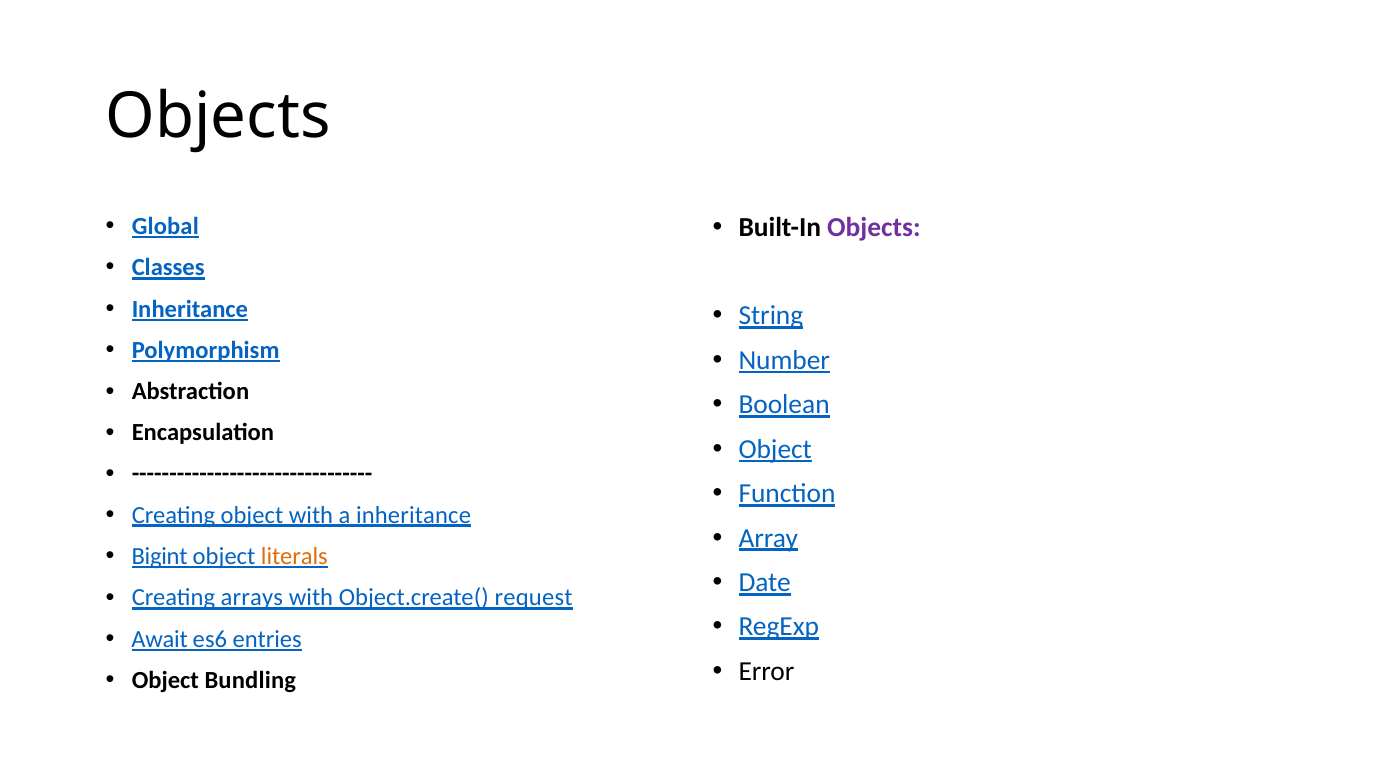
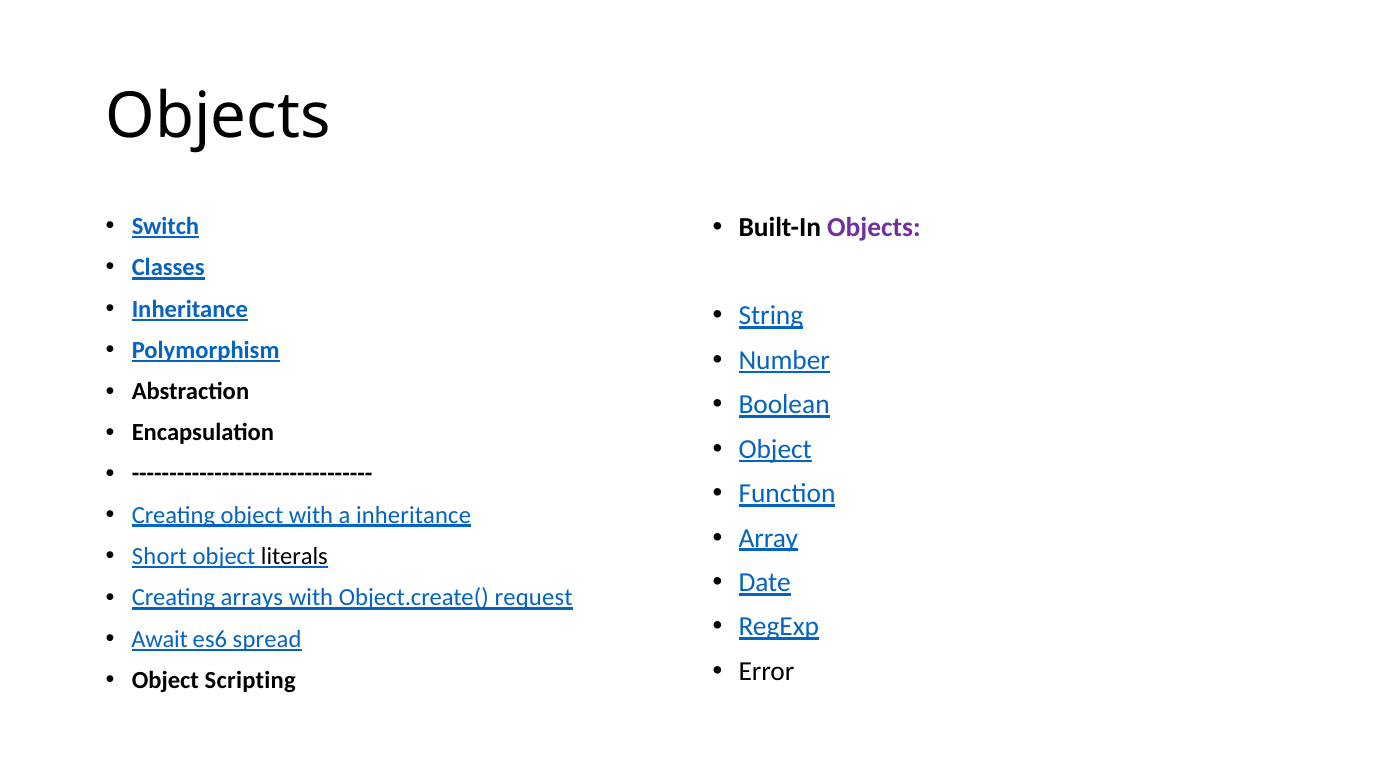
Global: Global -> Switch (165, 226)
Bigint: Bigint -> Short (159, 557)
literals colour: orange -> black (294, 557)
entries: entries -> spread (267, 639)
Bundling: Bundling -> Scripting (250, 681)
